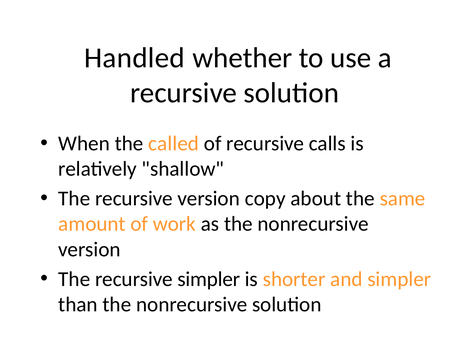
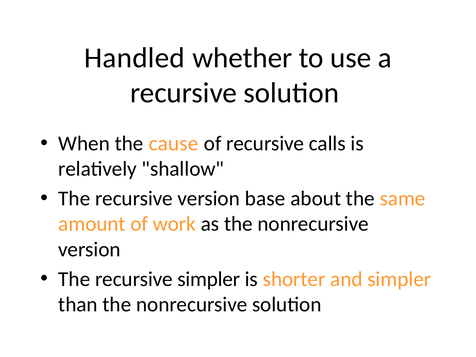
called: called -> cause (174, 144)
copy: copy -> base (265, 199)
